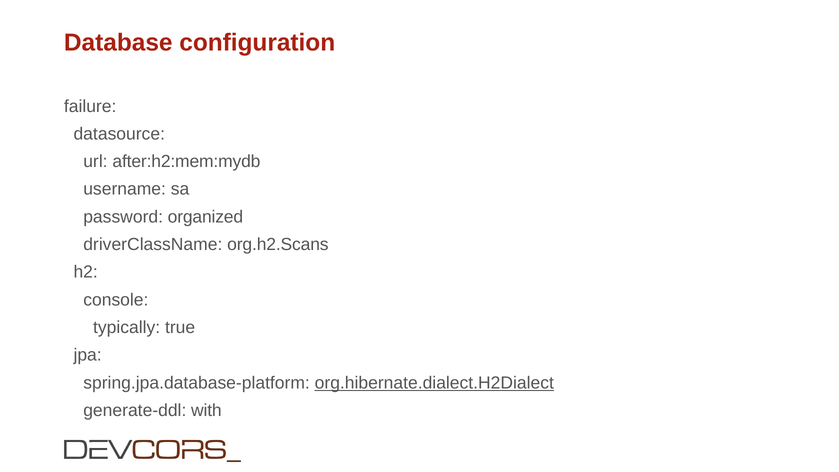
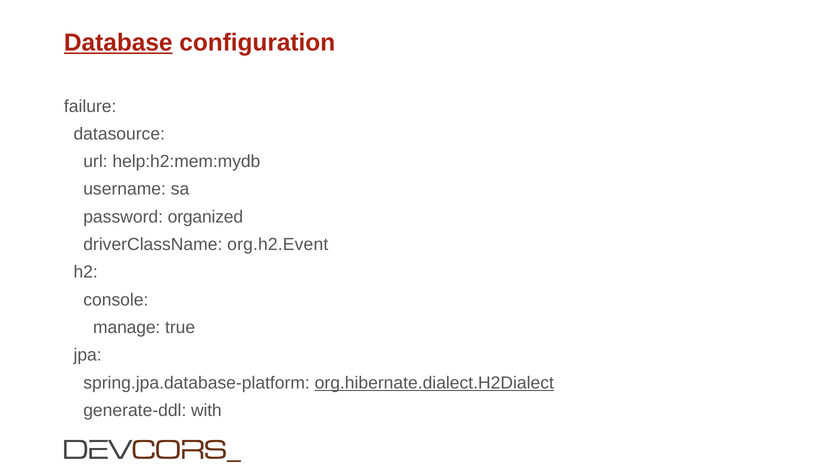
Database underline: none -> present (118, 42)
after:h2:mem:mydb: after:h2:mem:mydb -> help:h2:mem:mydb (186, 162)
org.h2.Scans: org.h2.Scans -> org.h2.Event (278, 244)
typically: typically -> manage (127, 327)
